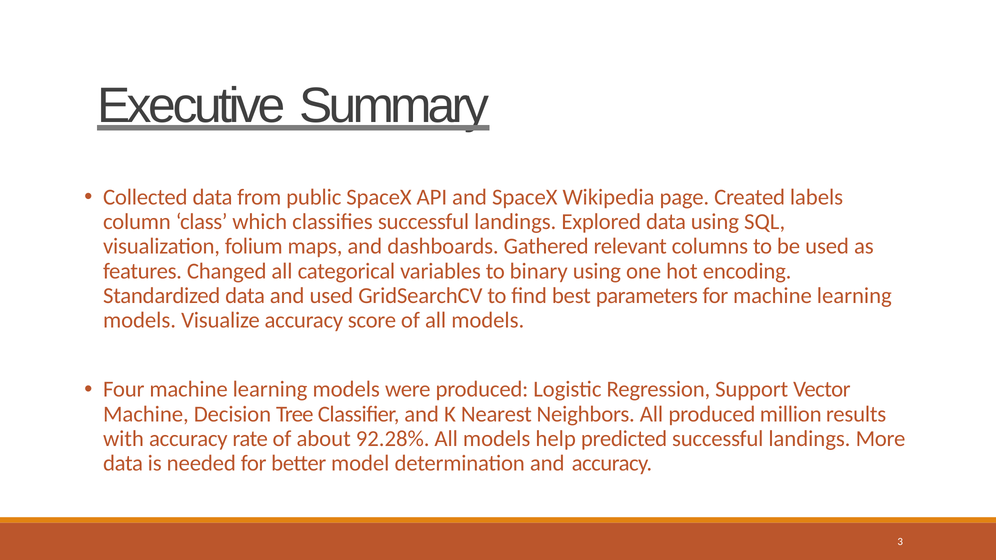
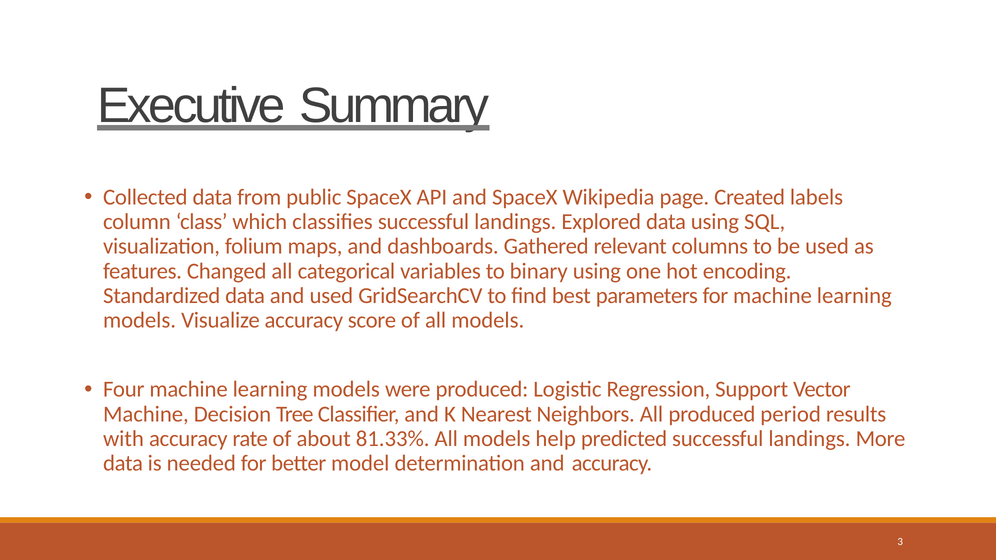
million: million -> period (791, 414)
92.28%: 92.28% -> 81.33% (393, 439)
